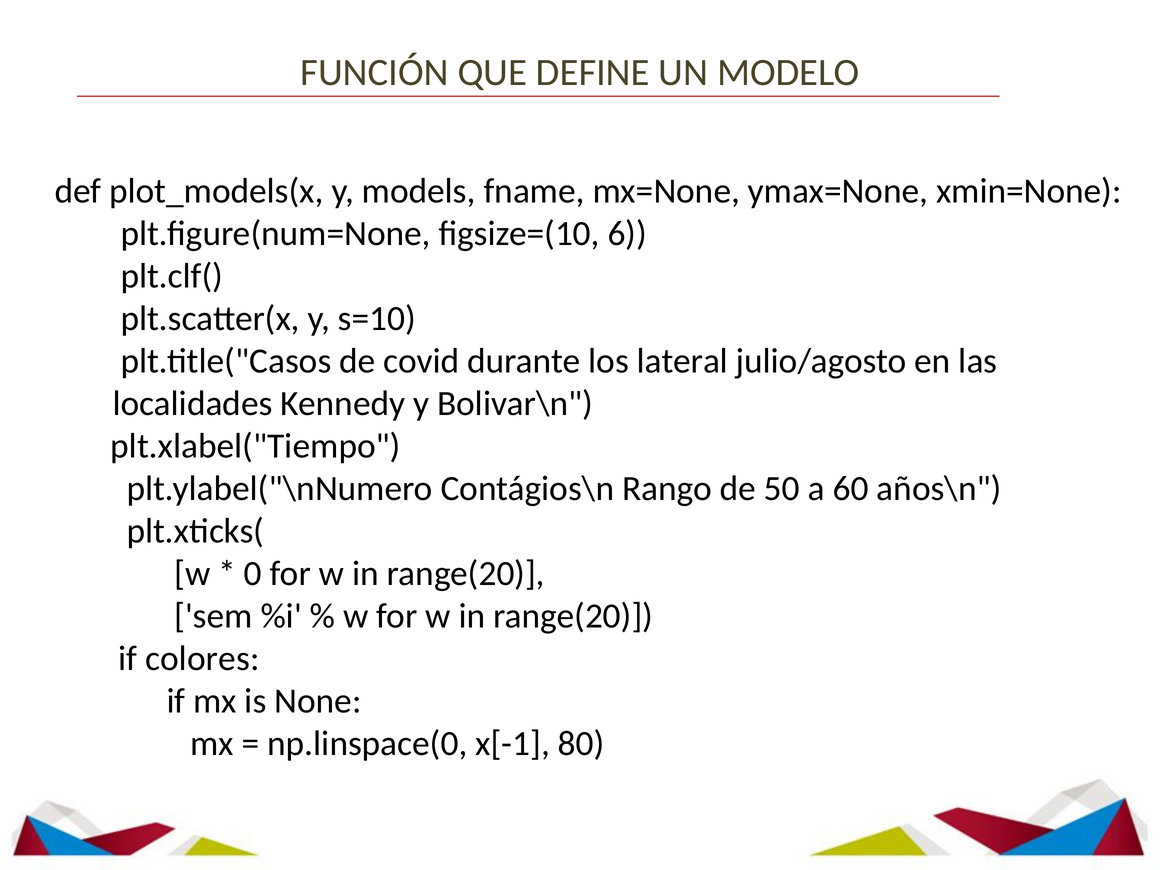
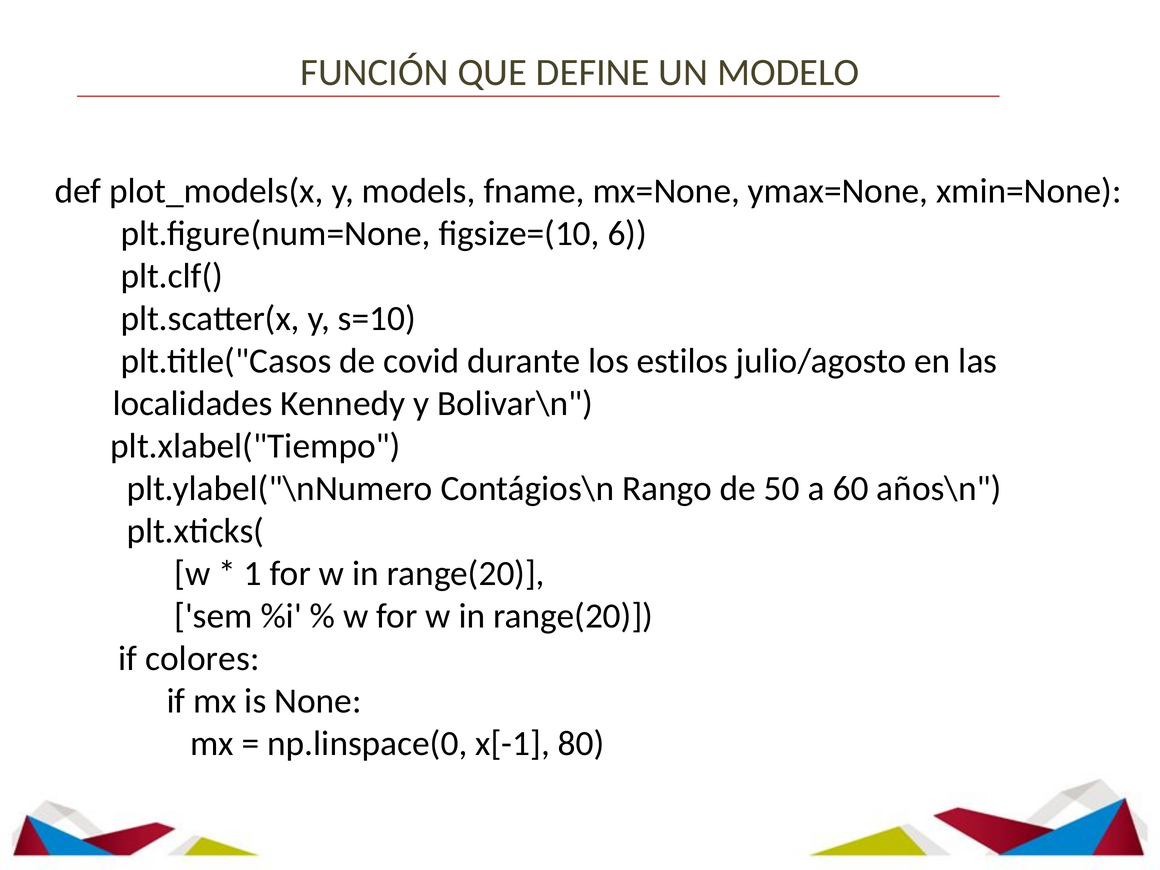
lateral: lateral -> estilos (682, 361)
0: 0 -> 1 (253, 574)
